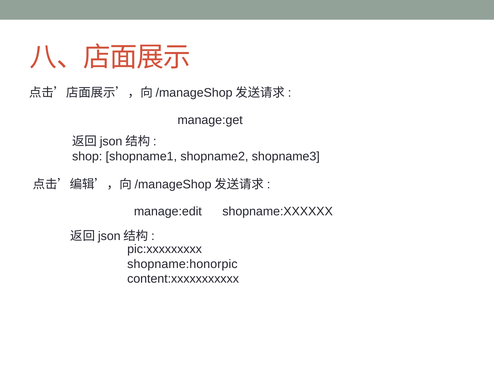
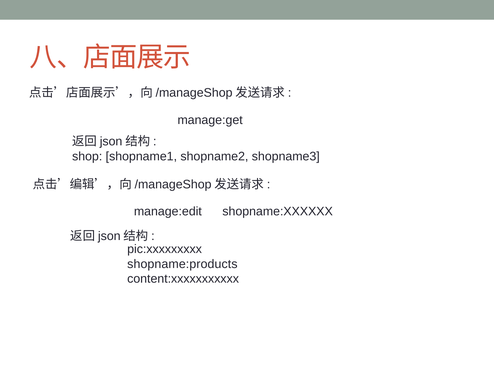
shopname:honorpic: shopname:honorpic -> shopname:products (182, 264)
